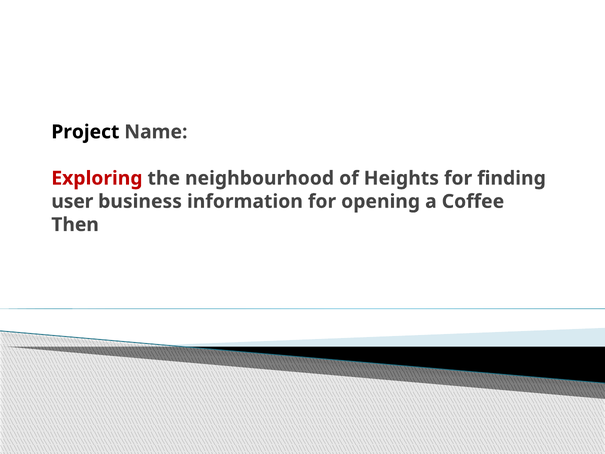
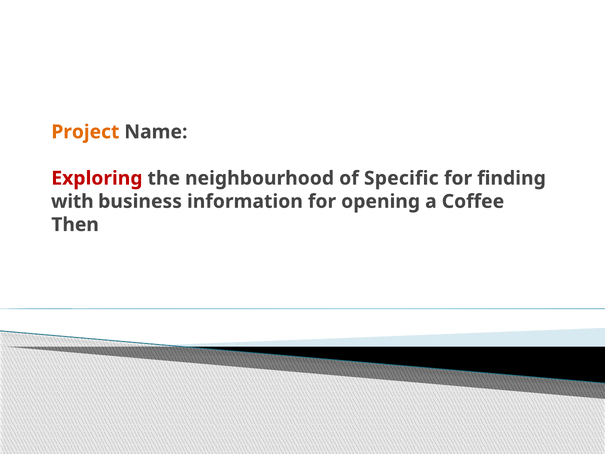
Project colour: black -> orange (85, 132)
Heights: Heights -> Specific (401, 178)
user: user -> with (72, 201)
